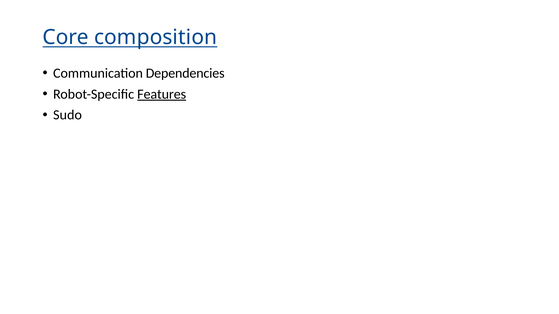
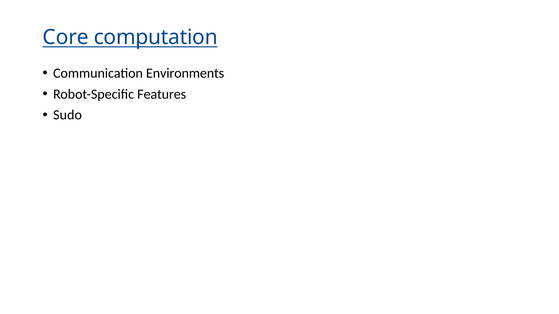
composition: composition -> computation (156, 37)
Dependencies: Dependencies -> Environments (185, 73)
Features underline: present -> none (162, 94)
